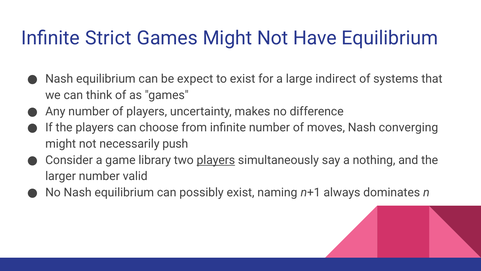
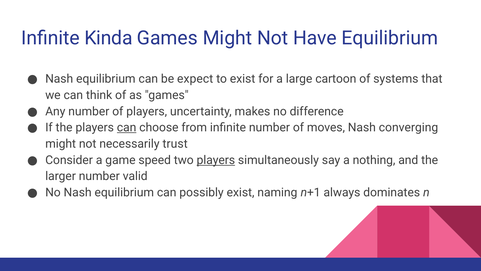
Strict: Strict -> Kinda (108, 38)
indirect: indirect -> cartoon (336, 79)
can underline: none -> present (127, 127)
push: push -> trust (175, 144)
library: library -> speed (155, 160)
